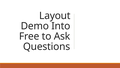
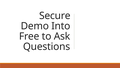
Layout: Layout -> Secure (55, 16)
